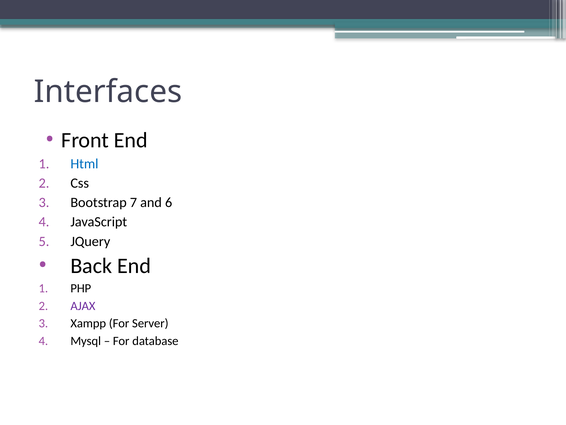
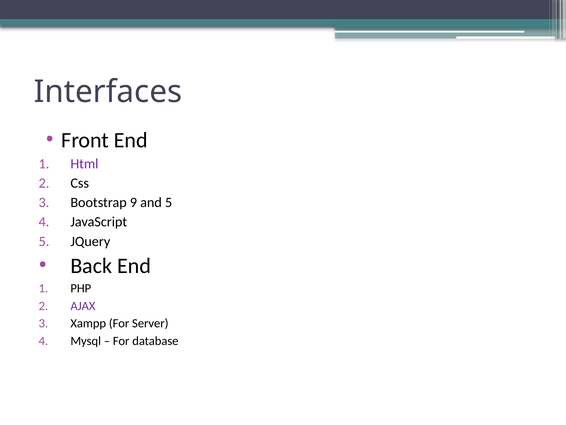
Html colour: blue -> purple (84, 164)
7: 7 -> 9 (133, 202)
and 6: 6 -> 5 (169, 202)
